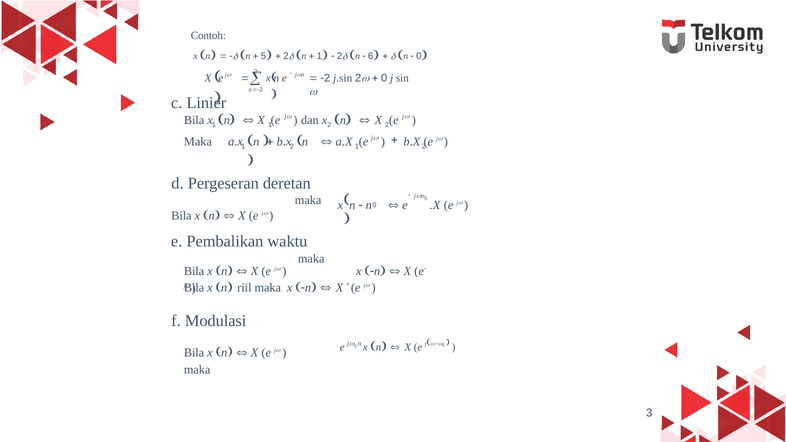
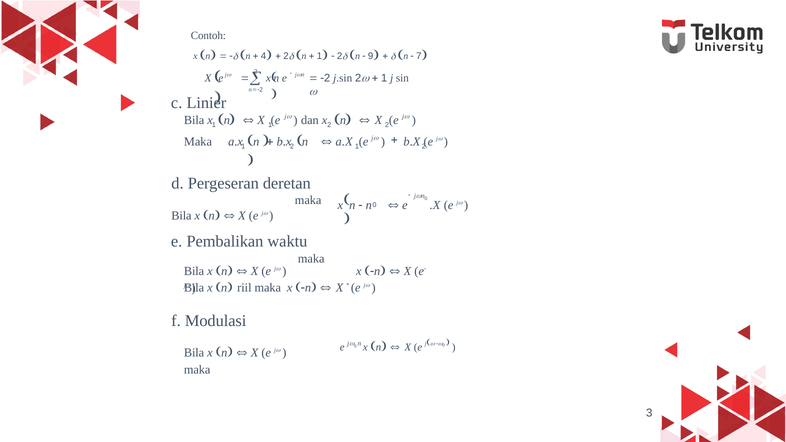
5: 5 -> 4 (263, 56)
6: 6 -> 9 (371, 56)
0: 0 -> 7 (419, 56)
0: 0 -> 1 (384, 78)
